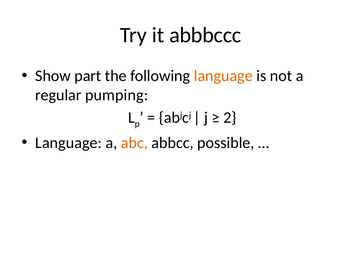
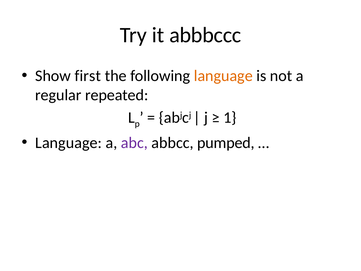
part: part -> first (88, 76)
pumping: pumping -> repeated (117, 95)
2: 2 -> 1 (230, 118)
abc colour: orange -> purple (134, 143)
possible: possible -> pumped (226, 143)
